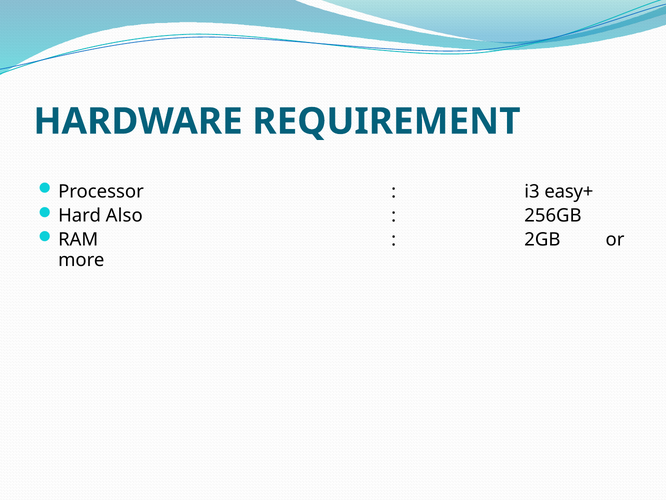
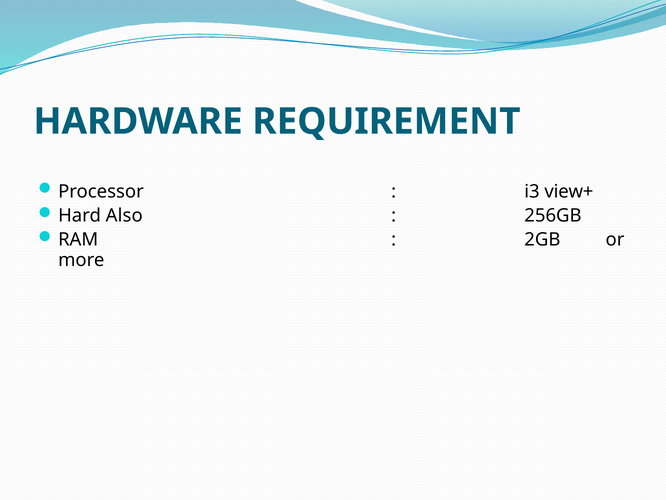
easy+: easy+ -> view+ (569, 191)
